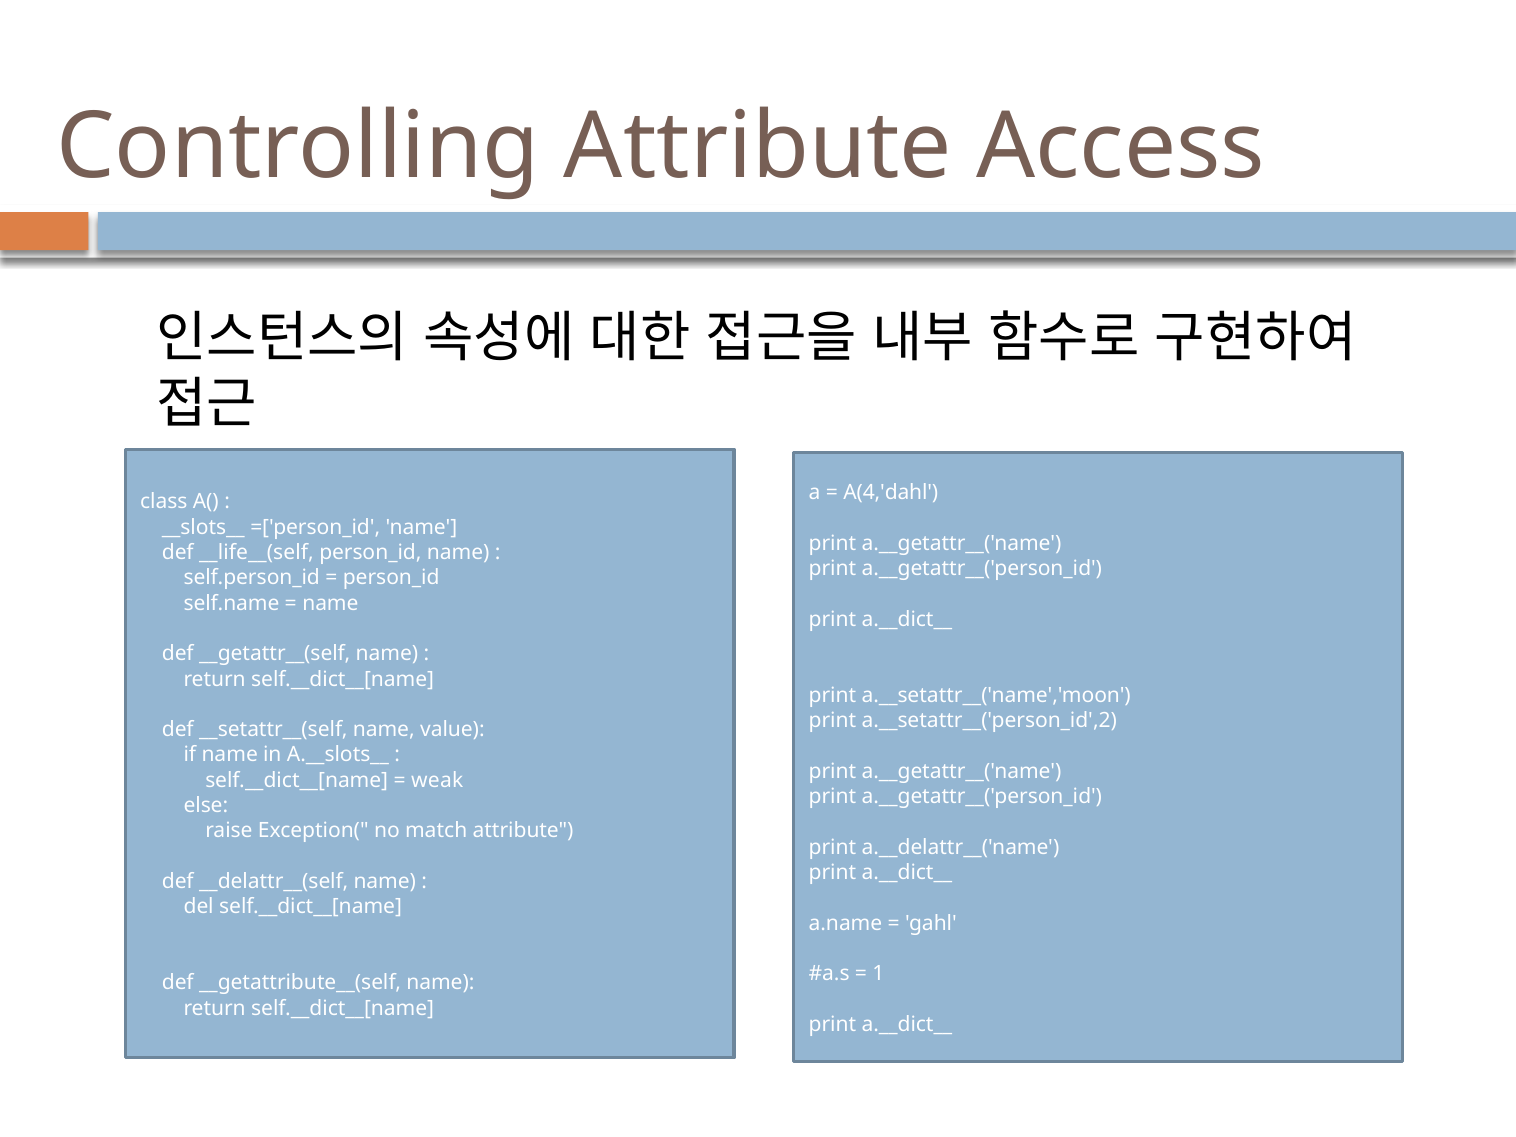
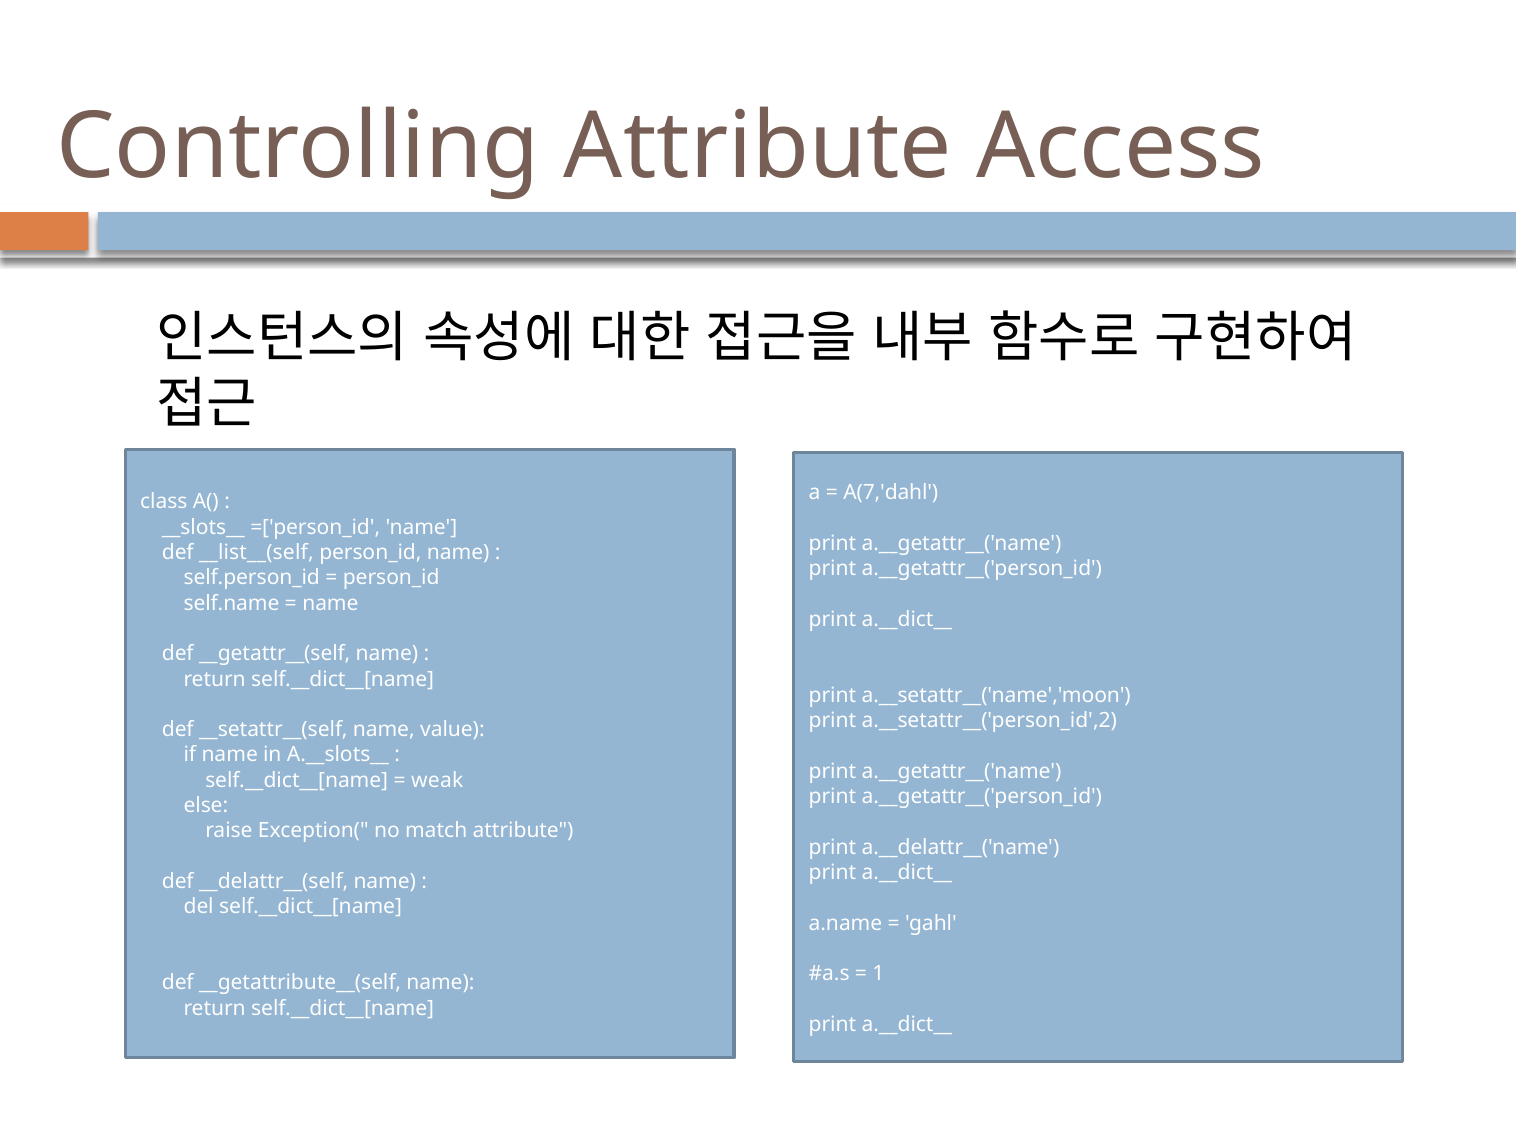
A(4,'dahl: A(4,'dahl -> A(7,'dahl (891, 493)
__life__(self: __life__(self -> __list__(self (256, 553)
